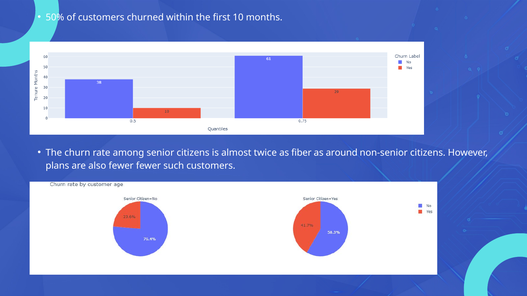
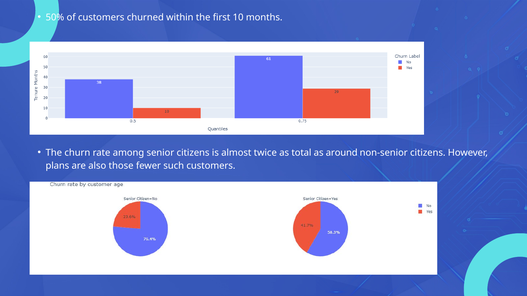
fiber: fiber -> total (301, 153)
also fewer: fewer -> those (121, 166)
